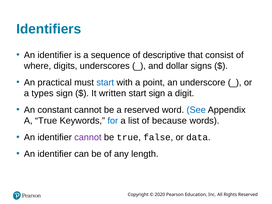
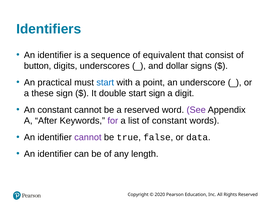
descriptive: descriptive -> equivalent (164, 55)
where: where -> button (38, 66)
types: types -> these (43, 93)
written: written -> double (113, 93)
See colour: blue -> purple (196, 110)
A True: True -> After (46, 121)
for colour: blue -> purple (113, 121)
of because: because -> constant (169, 121)
